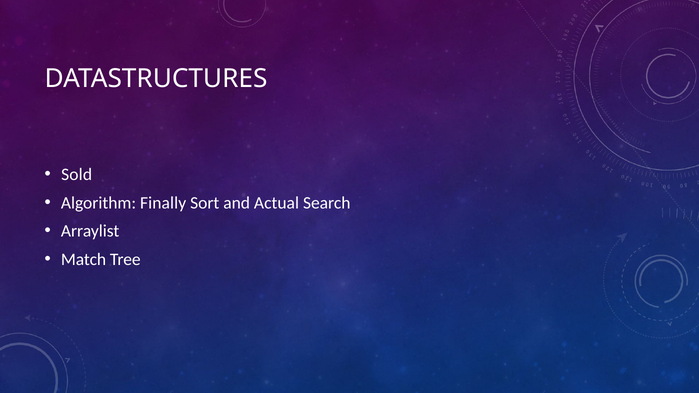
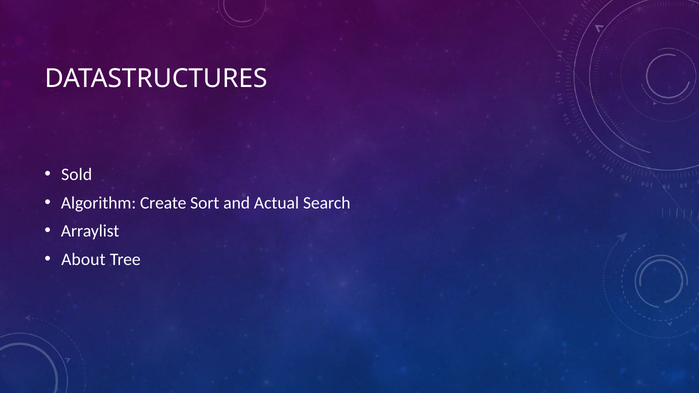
Finally: Finally -> Create (163, 203)
Match: Match -> About (83, 259)
